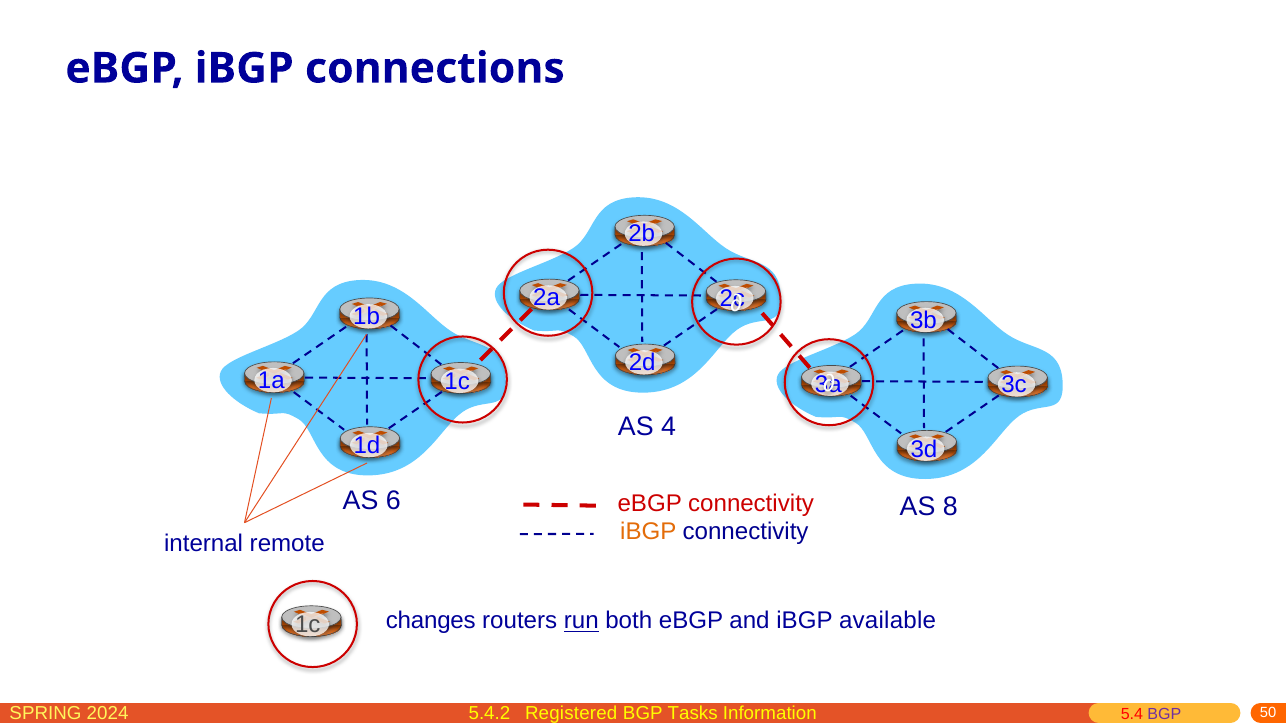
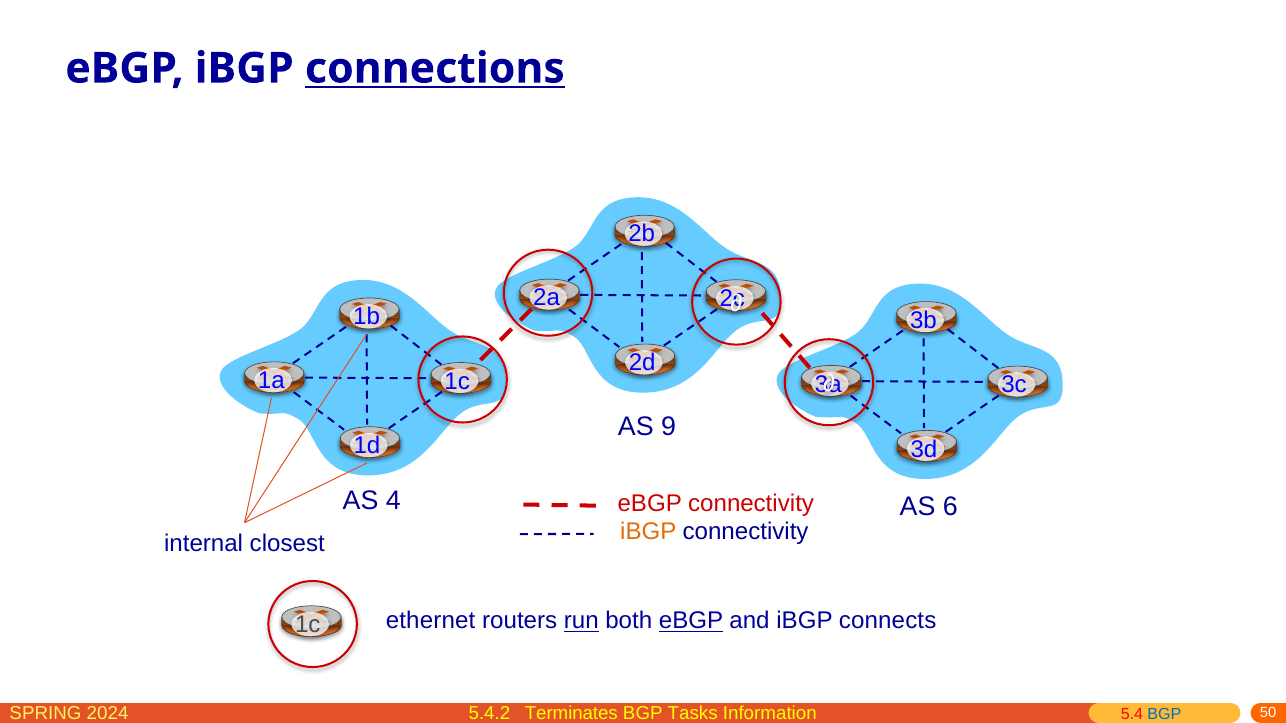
connections underline: none -> present (435, 68)
4: 4 -> 9 (669, 427)
6: 6 -> 4 (393, 501)
8: 8 -> 6 (950, 507)
remote: remote -> closest (287, 544)
changes: changes -> ethernet (431, 621)
eBGP underline: none -> present (691, 621)
available: available -> connects (888, 621)
Registered: Registered -> Terminates (571, 713)
BGP colour: purple -> blue (1164, 714)
